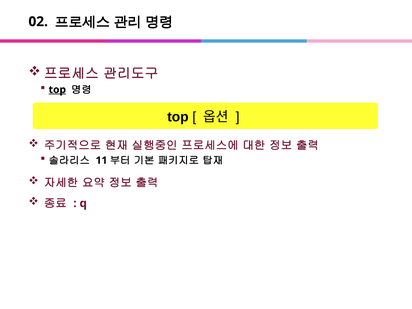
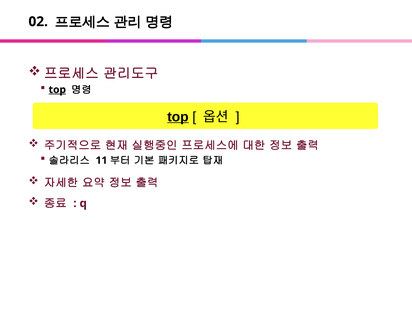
top underline: none -> present (178, 117)
